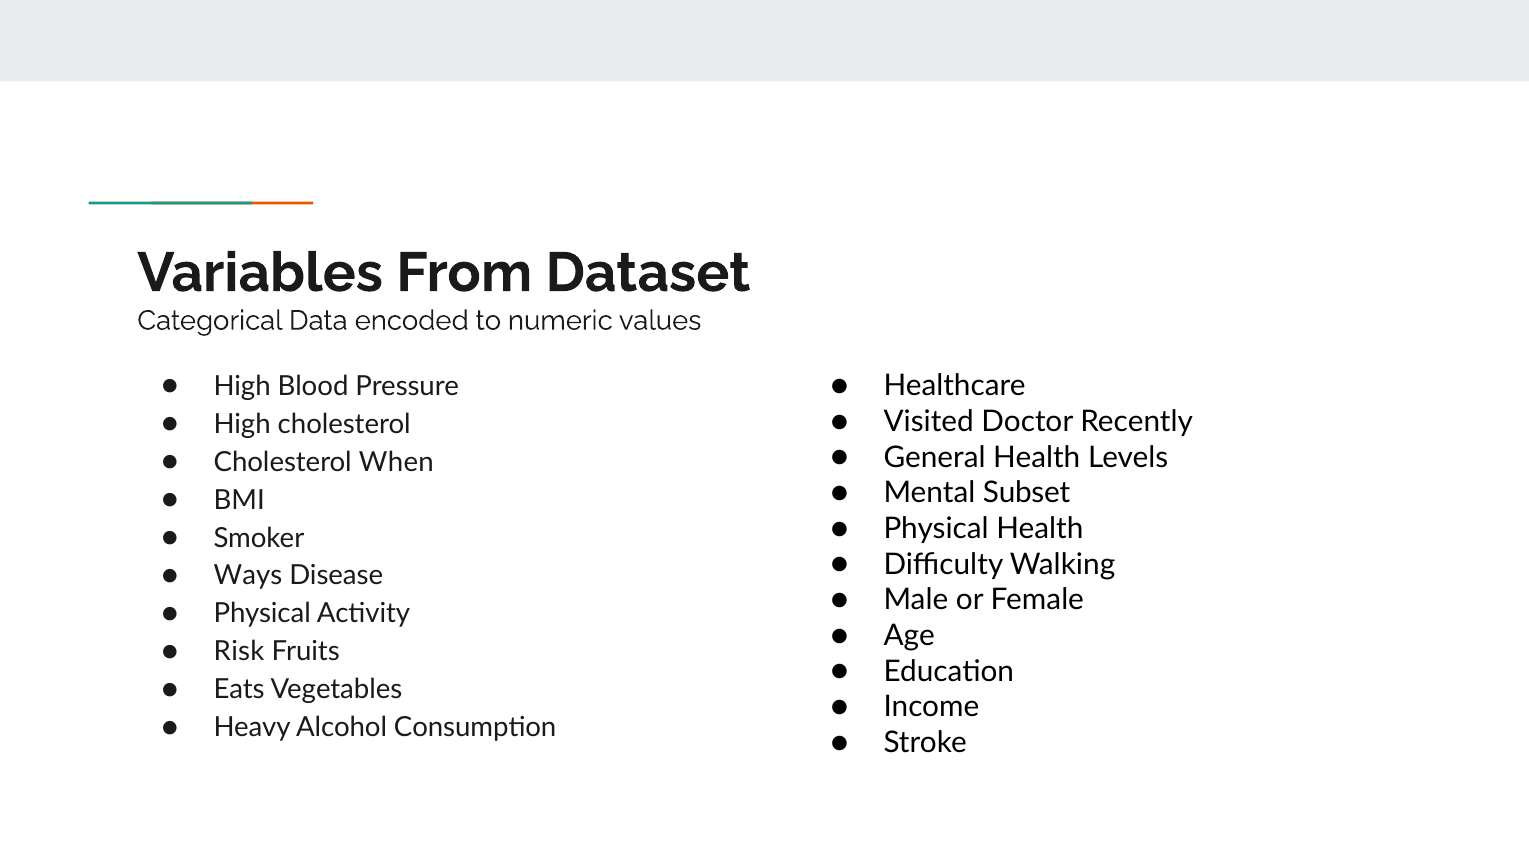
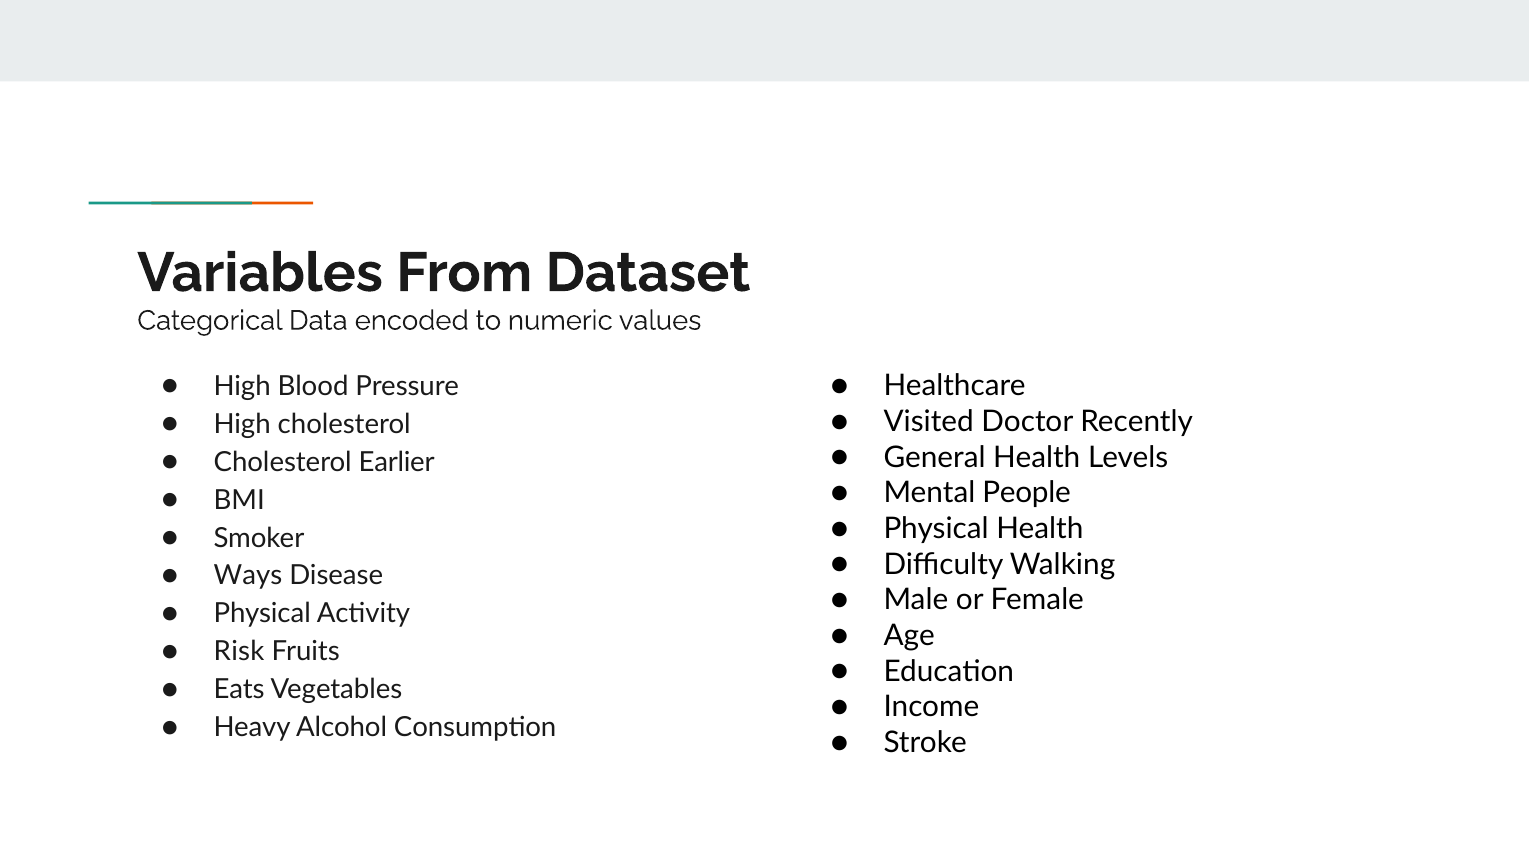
When: When -> Earlier (397, 462)
Subset: Subset -> People (1027, 493)
